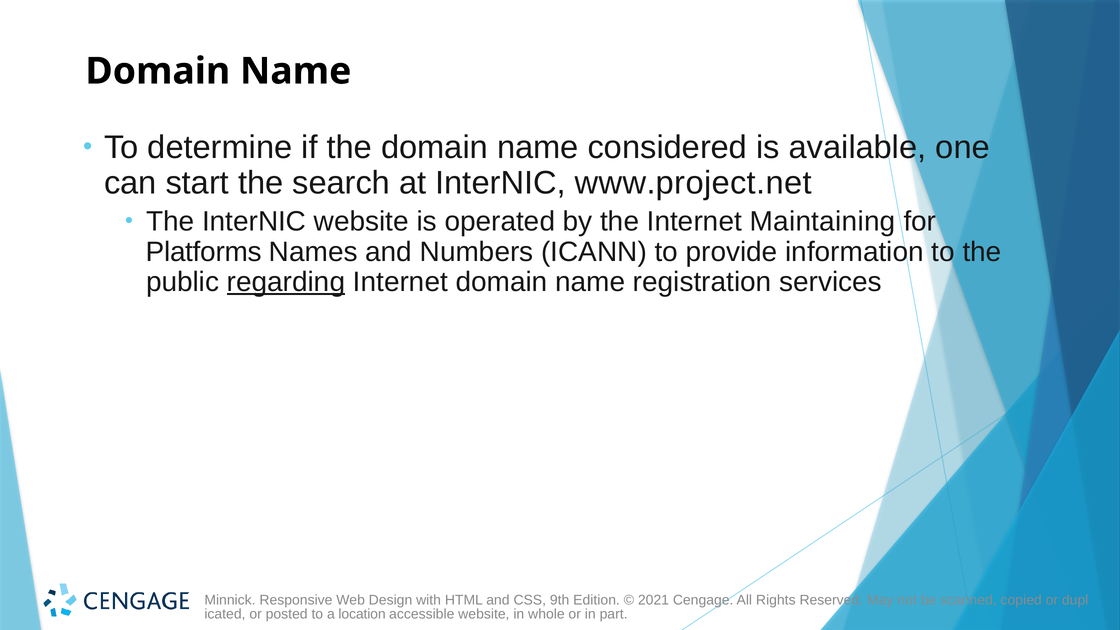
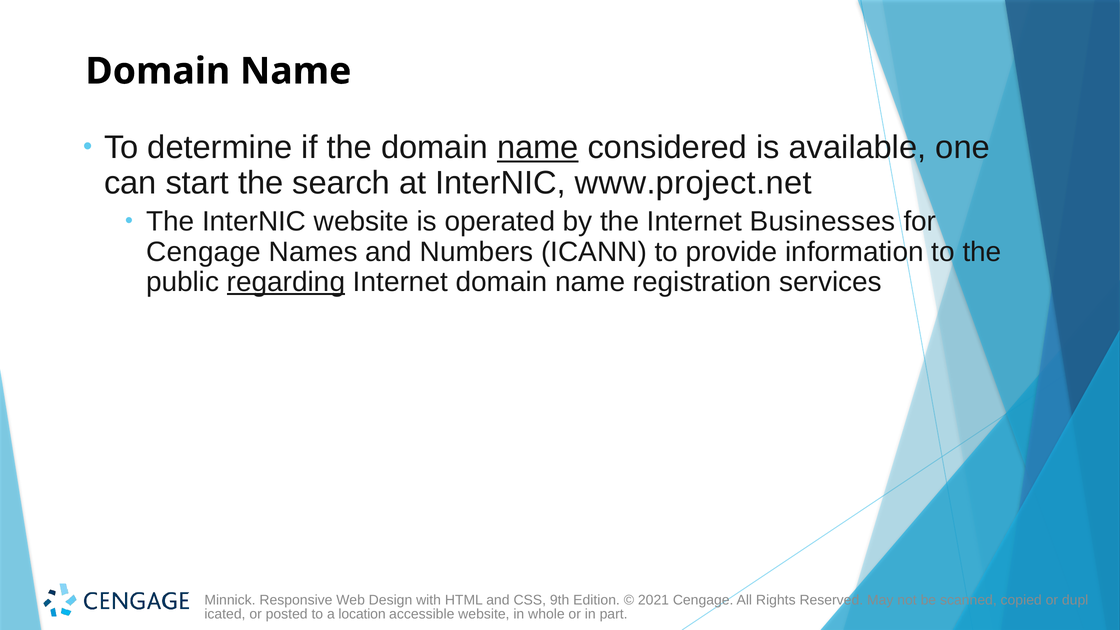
name underline: none -> present (538, 148)
Maintaining: Maintaining -> Businesses (823, 222)
Platforms: Platforms -> Cengage (204, 252)
